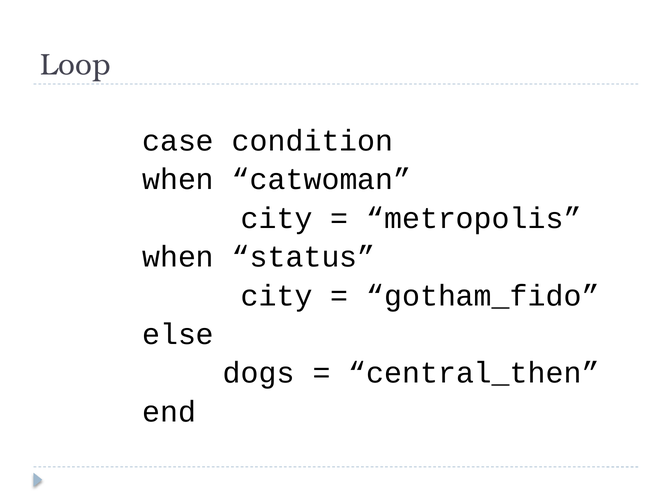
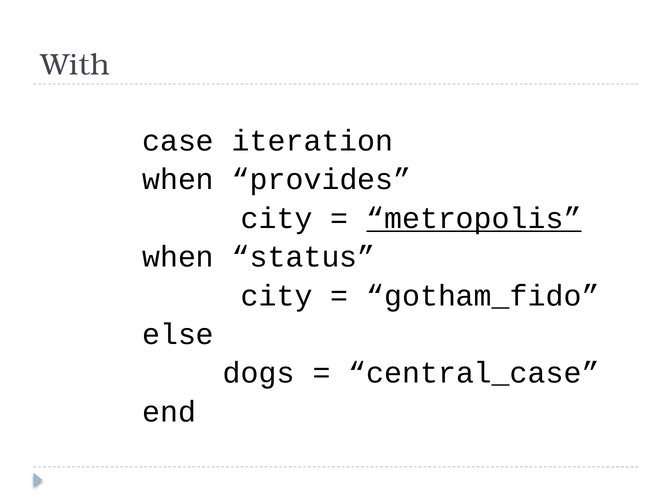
Loop: Loop -> With (75, 65)
condition: condition -> iteration (313, 141)
catwoman: catwoman -> provides (322, 180)
metropolis underline: none -> present (474, 218)
central_then: central_then -> central_case (474, 373)
